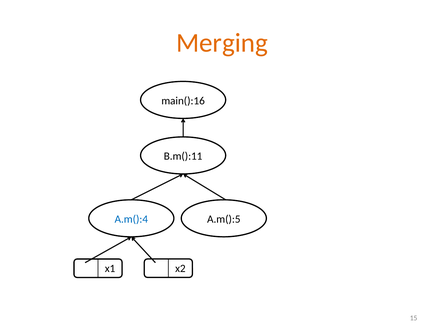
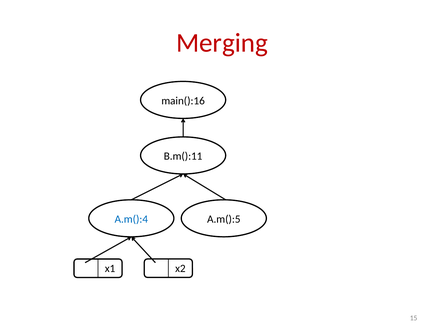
Merging colour: orange -> red (222, 43)
